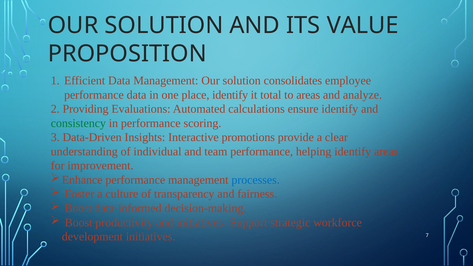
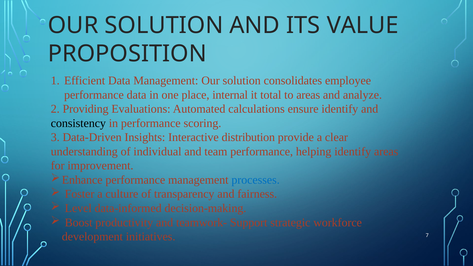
place identify: identify -> internal (230, 95)
consistency colour: green -> black (78, 123)
promotions: promotions -> distribution (248, 137)
Boost: Boost -> Level (78, 208)
initiatives-: initiatives- -> teamwork- (202, 223)
